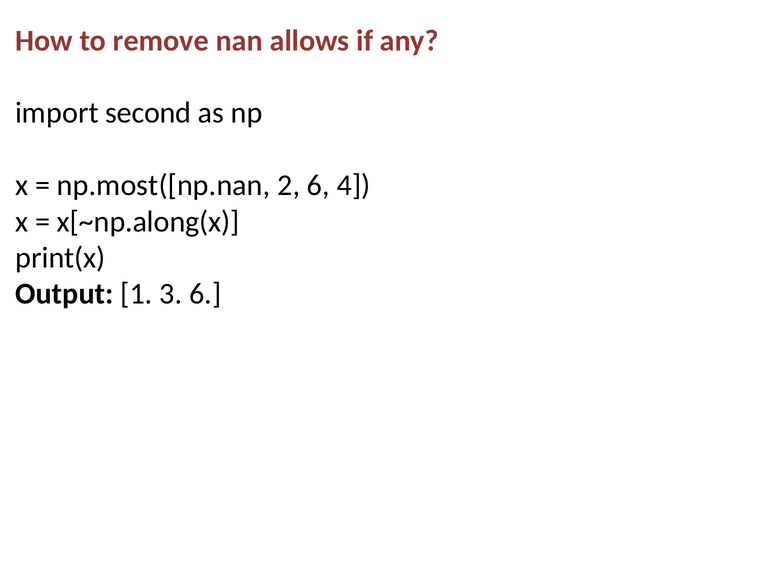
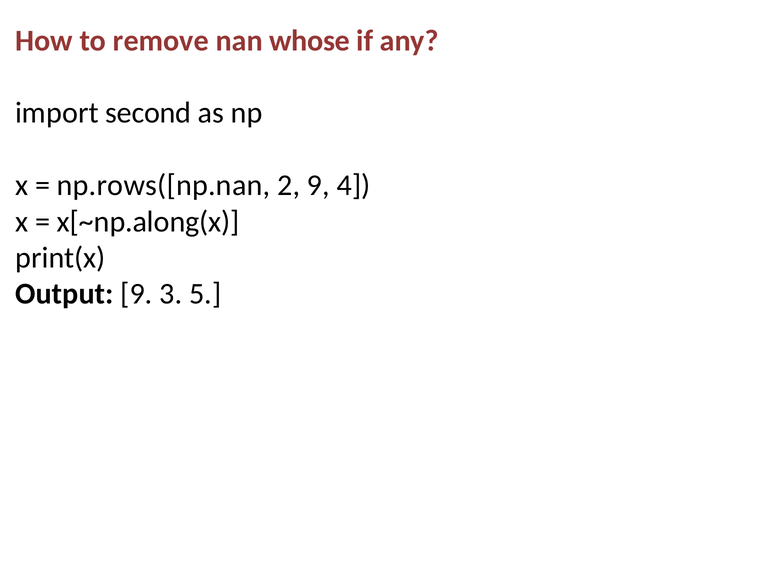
allows: allows -> whose (310, 41)
np.most([np.nan: np.most([np.nan -> np.rows([np.nan (164, 185)
2 6: 6 -> 9 (318, 185)
Output 1: 1 -> 9 (137, 294)
3 6: 6 -> 5 (205, 294)
